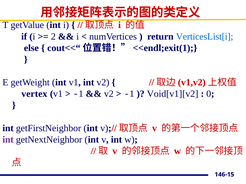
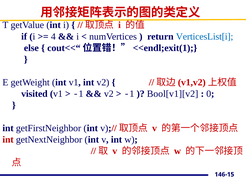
2: 2 -> 4 (53, 37)
vertex: vertex -> visited (34, 94)
Void[v1][v2: Void[v1][v2 -> Bool[v1][v2 (173, 94)
int colour: purple -> red (8, 140)
